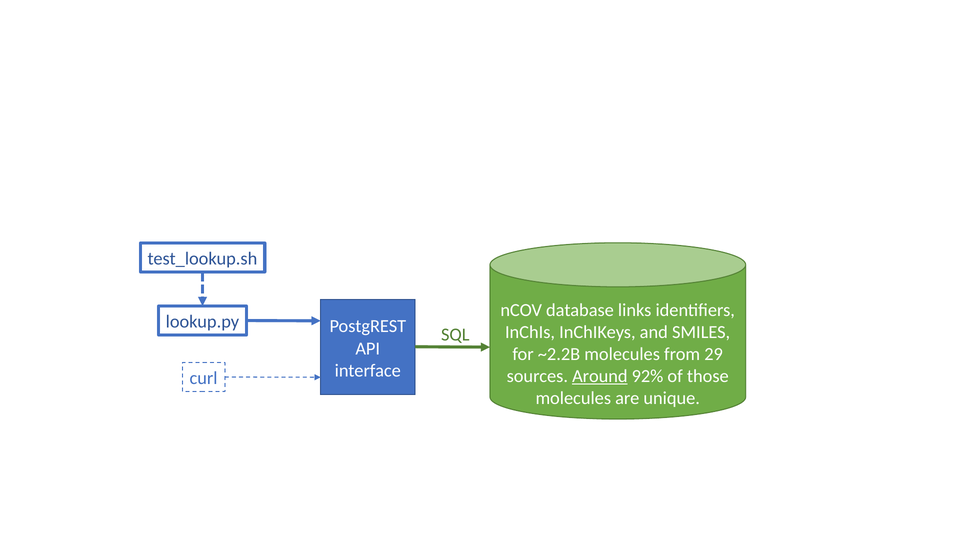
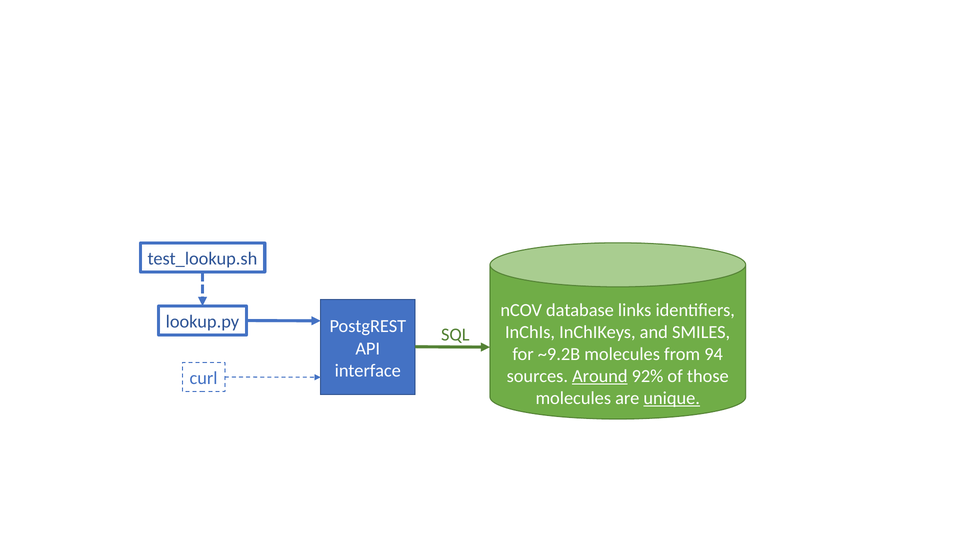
~2.2B: ~2.2B -> ~9.2B (559, 354)
29: 29 -> 94 (714, 354)
unique underline: none -> present (672, 398)
